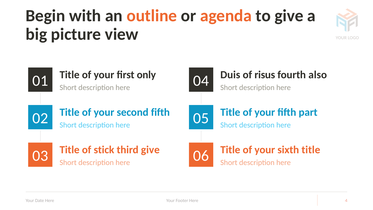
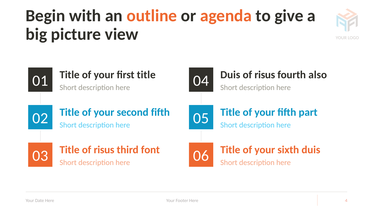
first only: only -> title (146, 75)
Title of stick: stick -> risus (104, 150)
third give: give -> font (150, 150)
sixth title: title -> duis (311, 150)
